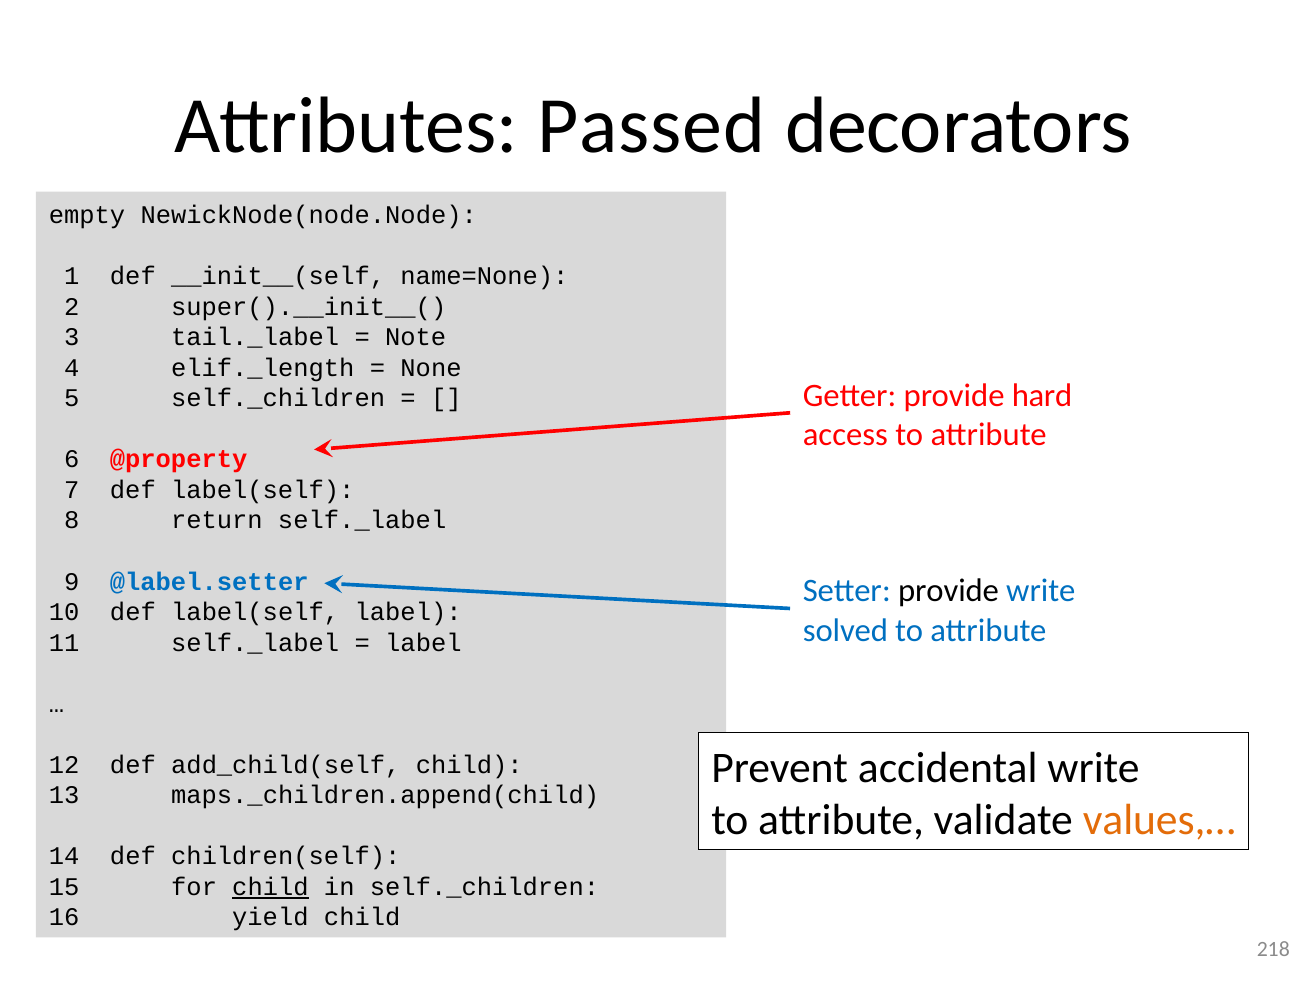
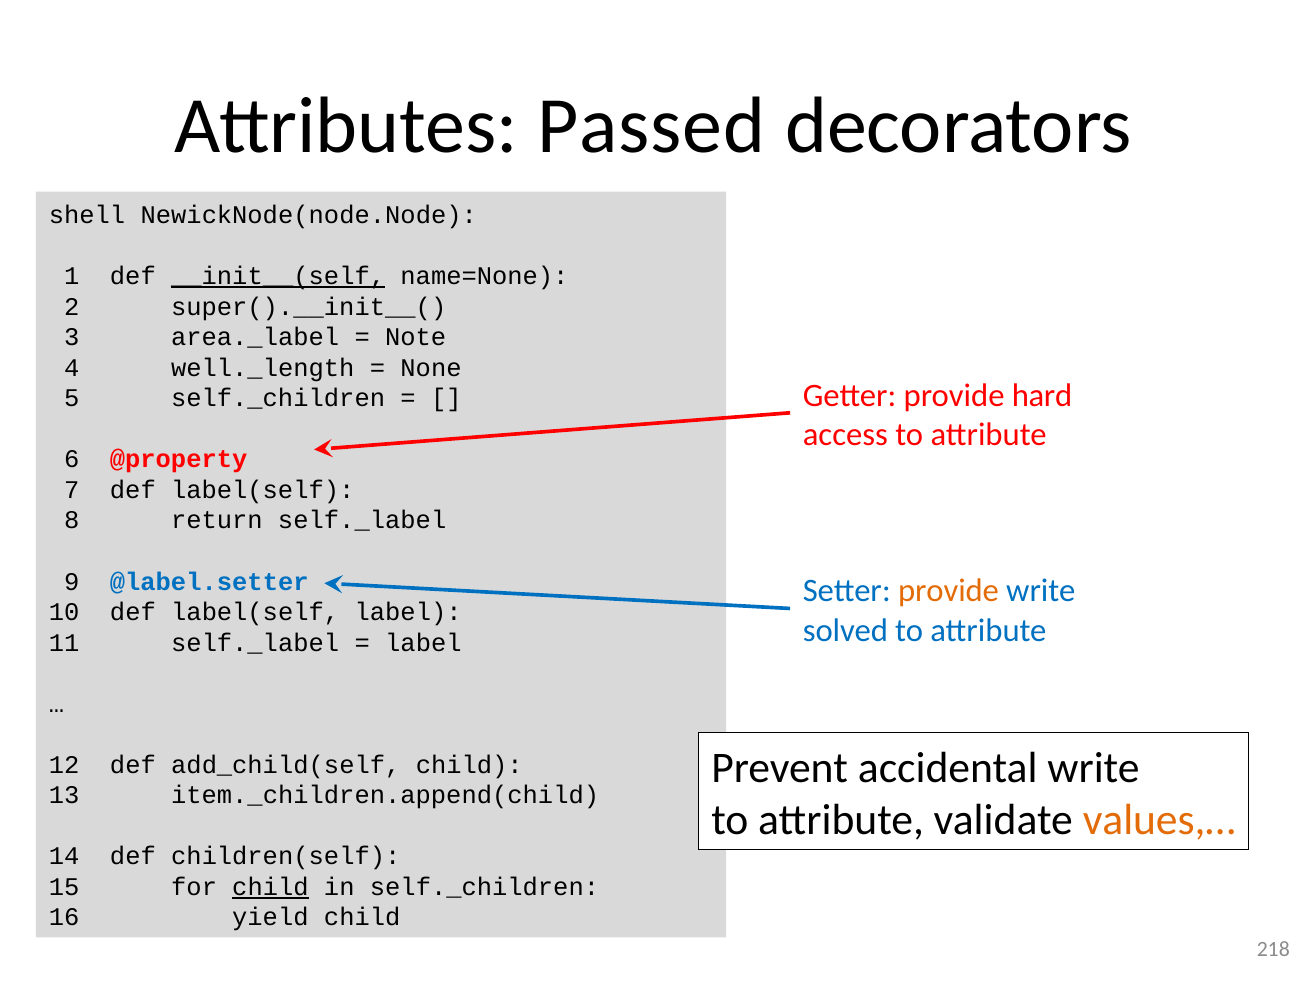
empty: empty -> shell (87, 215)
__init__(self underline: none -> present (278, 276)
tail._label: tail._label -> area._label (255, 337)
elif._length: elif._length -> well._length (263, 368)
provide colour: black -> orange (949, 591)
maps._children.append(child: maps._children.append(child -> item._children.append(child (385, 795)
